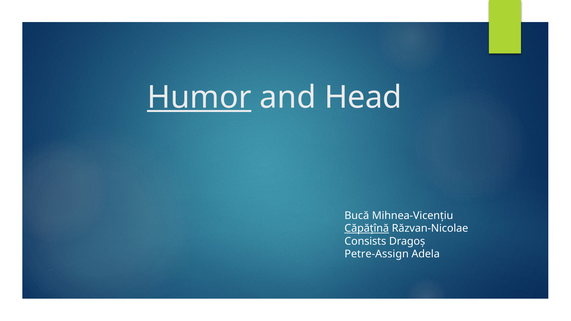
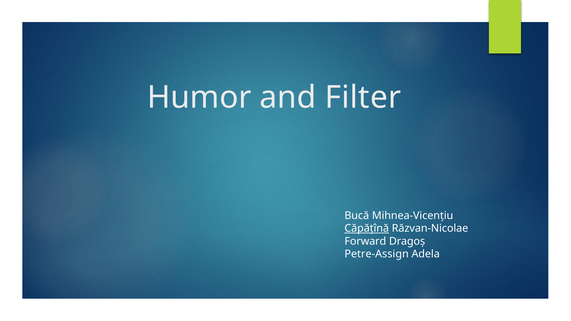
Humor underline: present -> none (199, 98)
Head: Head -> Filter (363, 98)
Consists: Consists -> Forward (365, 241)
